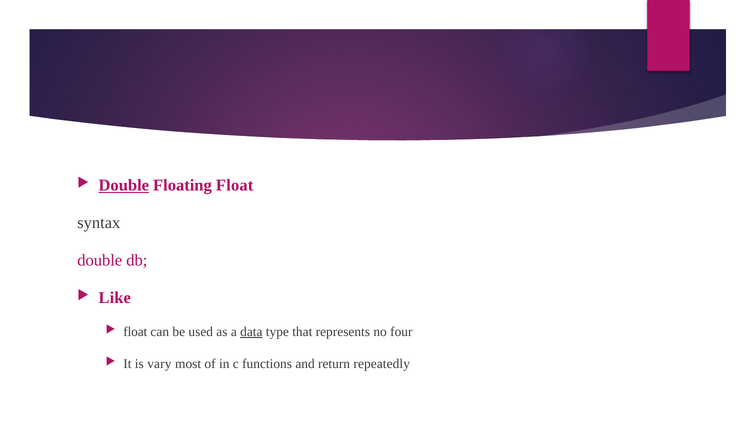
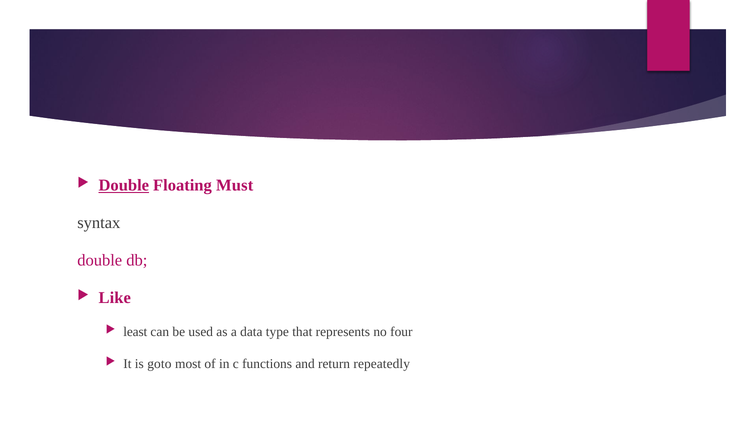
Floating Float: Float -> Must (235, 185)
float: float -> least (135, 332)
data underline: present -> none (251, 332)
vary: vary -> goto (159, 364)
